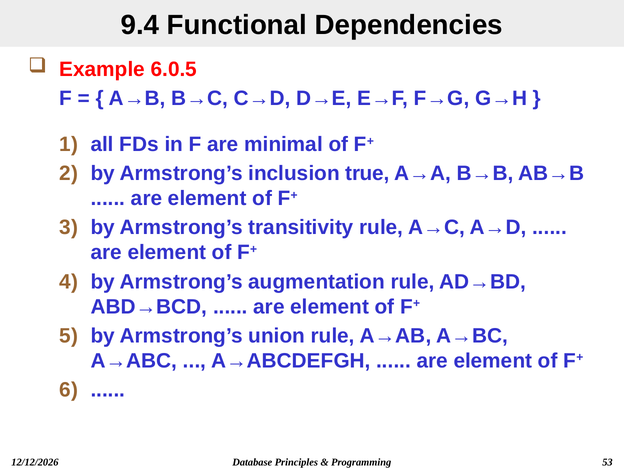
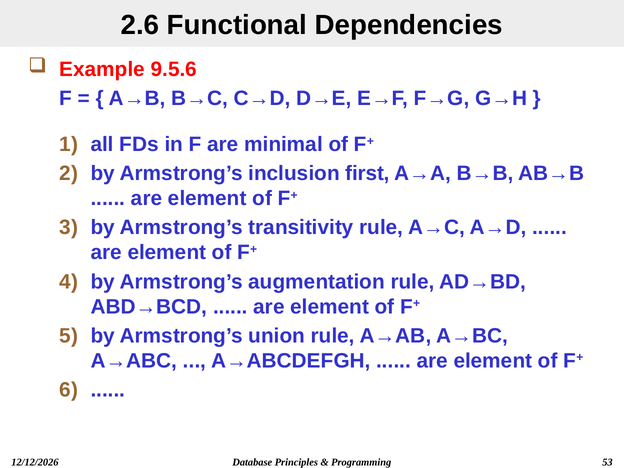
9.4: 9.4 -> 2.6 (140, 25)
6.0.5: 6.0.5 -> 9.5.6 (174, 69)
true: true -> first (367, 174)
